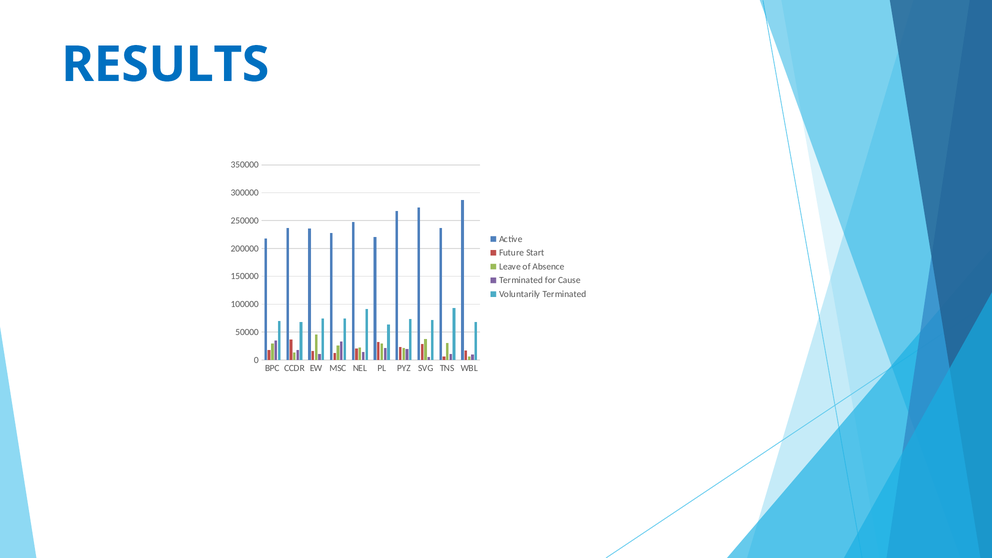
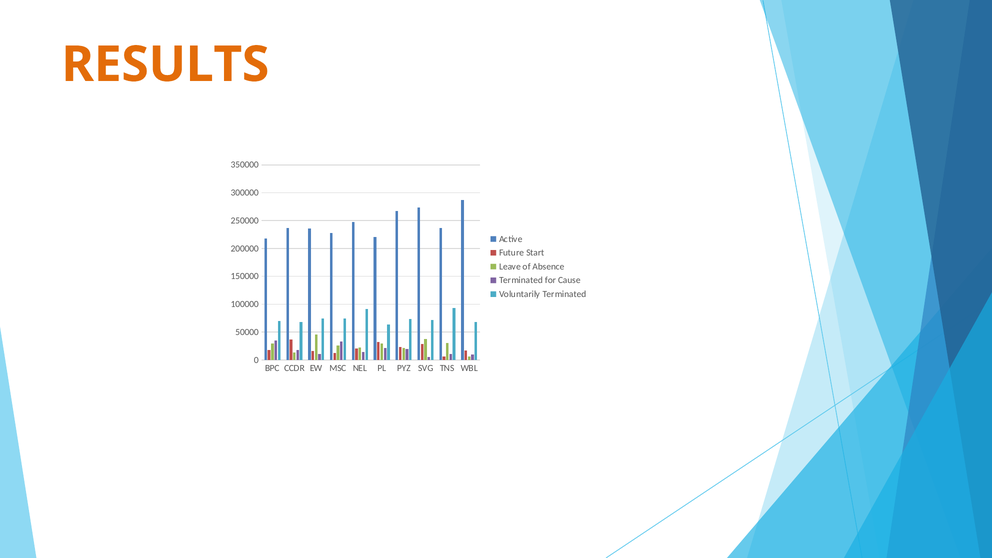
RESULTS colour: blue -> orange (165, 65)
